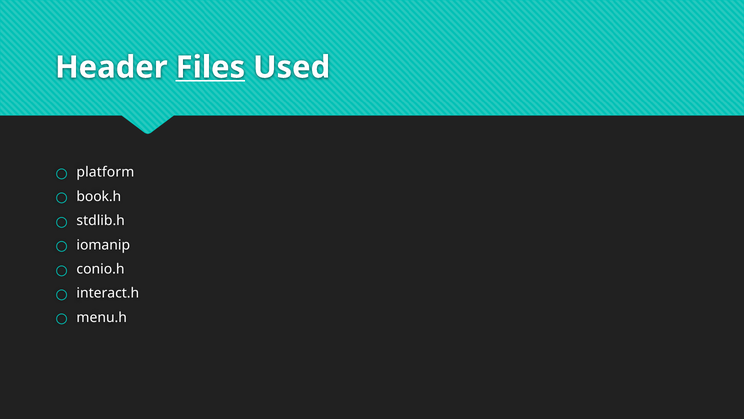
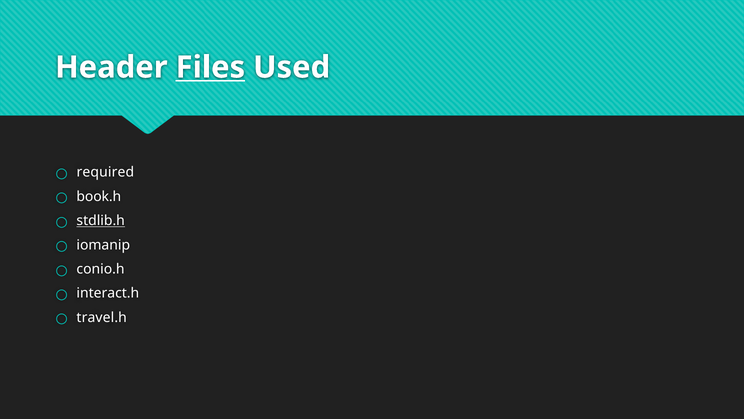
platform: platform -> required (105, 172)
stdlib.h underline: none -> present (101, 220)
menu.h: menu.h -> travel.h (102, 317)
